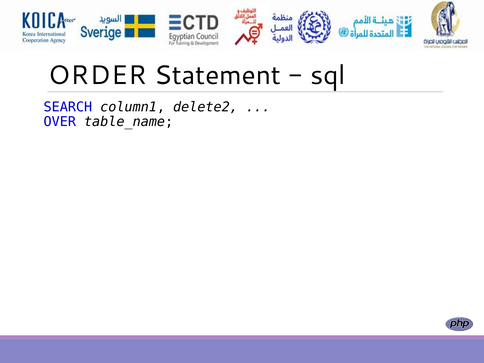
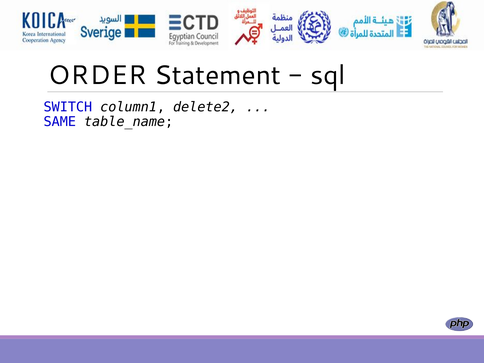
SEARCH: SEARCH -> SWITCH (68, 107)
OVER: OVER -> SAME (60, 122)
